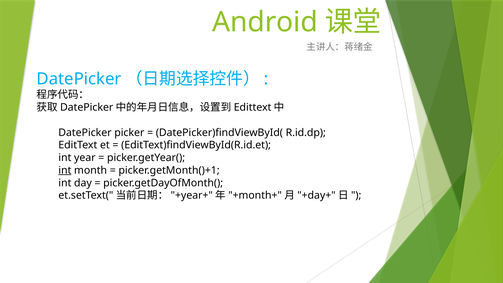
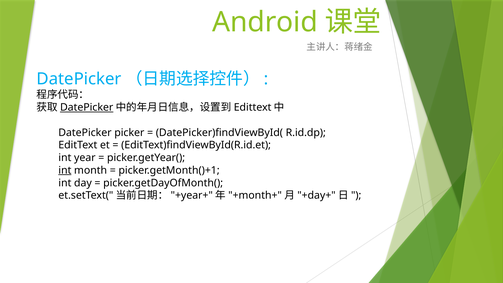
DatePicker underline: none -> present (87, 107)
